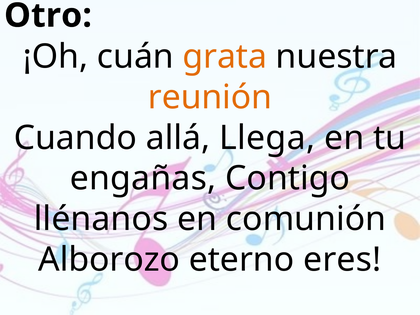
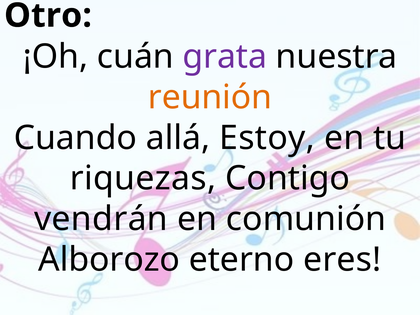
grata colour: orange -> purple (225, 57)
Llega: Llega -> Estoy (267, 138)
engañas: engañas -> riquezas (143, 178)
llénanos: llénanos -> vendrán (101, 219)
